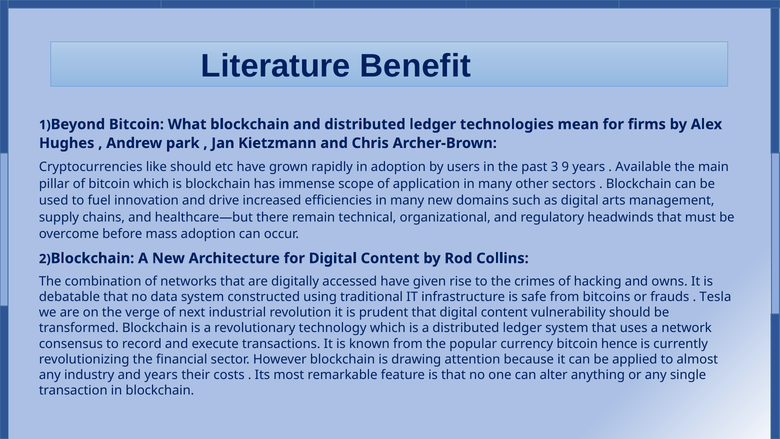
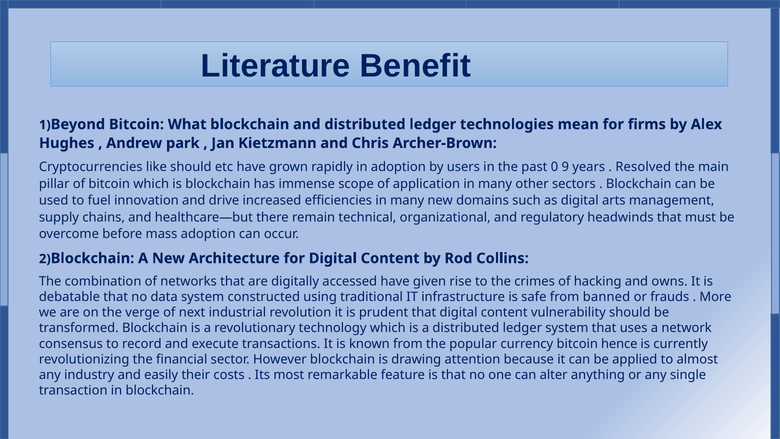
3: 3 -> 0 (555, 167)
Available: Available -> Resolved (643, 167)
bitcoins: bitcoins -> banned (606, 297)
Tesla: Tesla -> More (715, 297)
and years: years -> easily (161, 375)
